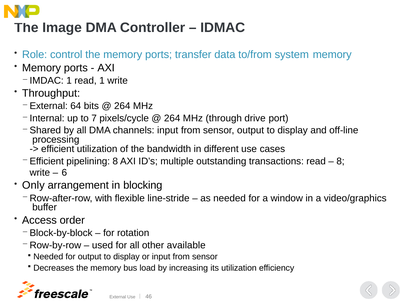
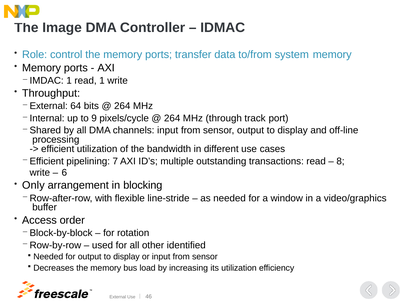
7: 7 -> 9 (94, 118)
drive: drive -> track (255, 118)
pipelining 8: 8 -> 7 (115, 161)
available: available -> identified (186, 245)
